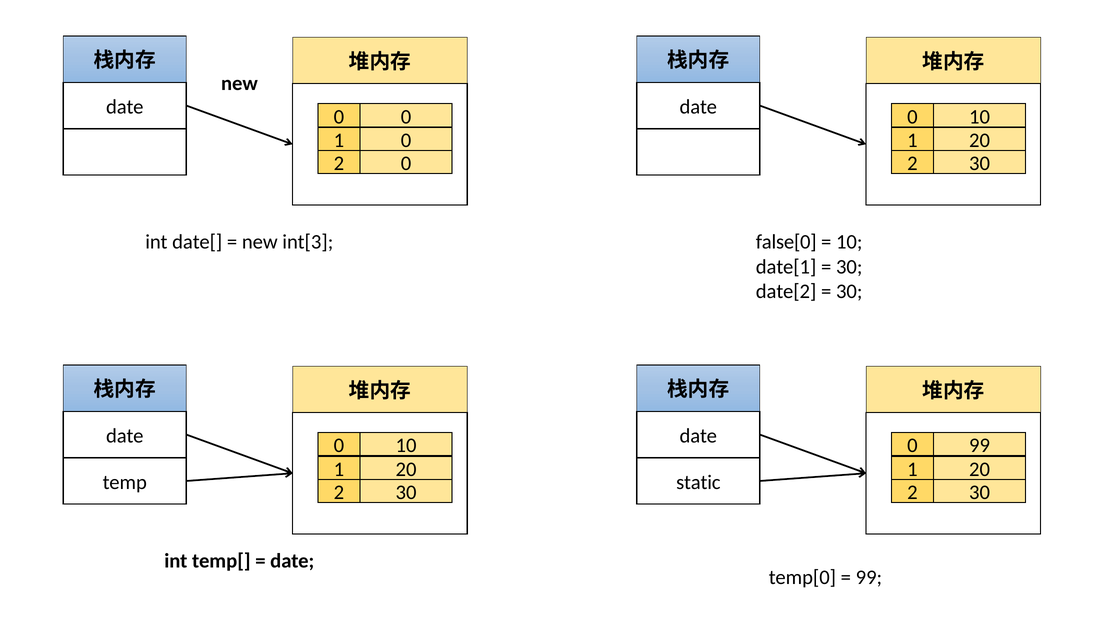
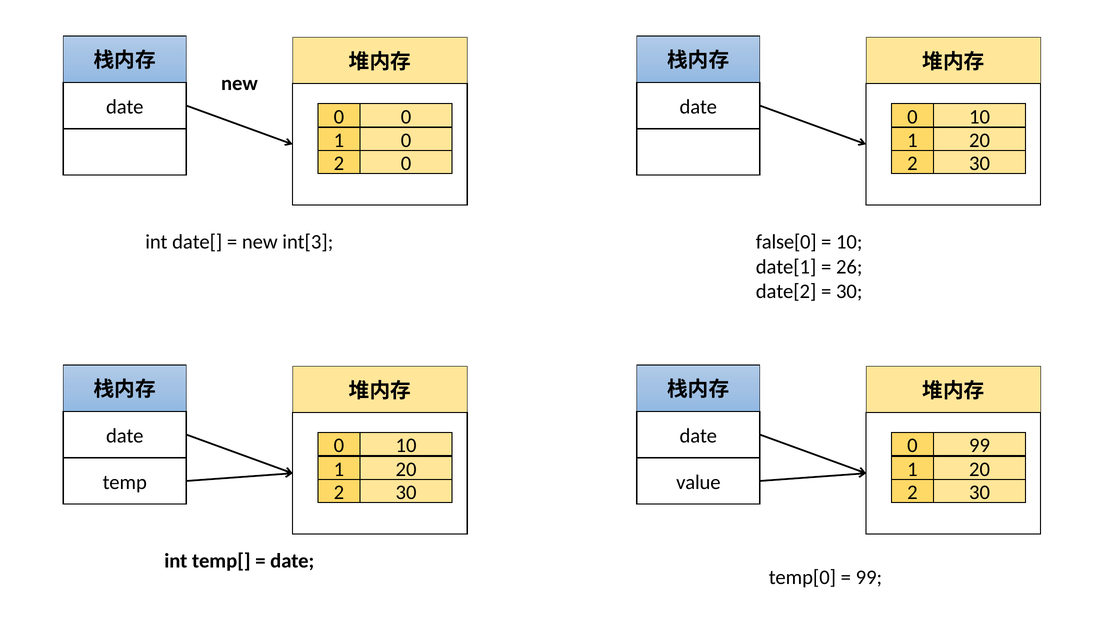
30: 30 -> 26 (849, 267)
static: static -> value (698, 482)
